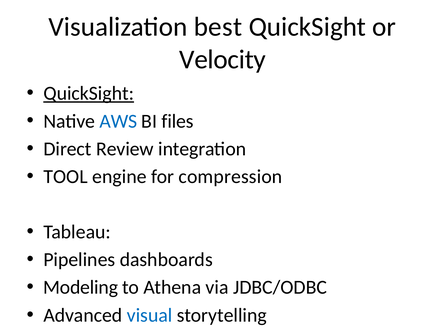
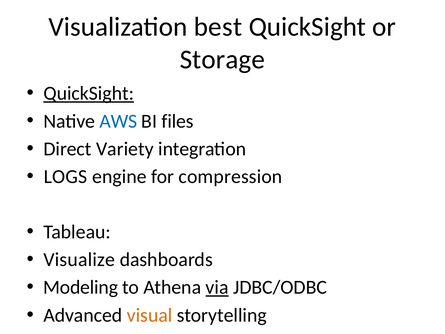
Velocity: Velocity -> Storage (222, 59)
Review: Review -> Variety (125, 149)
TOOL: TOOL -> LOGS (66, 176)
Pipelines: Pipelines -> Visualize (79, 260)
via underline: none -> present (217, 287)
visual colour: blue -> orange (150, 315)
